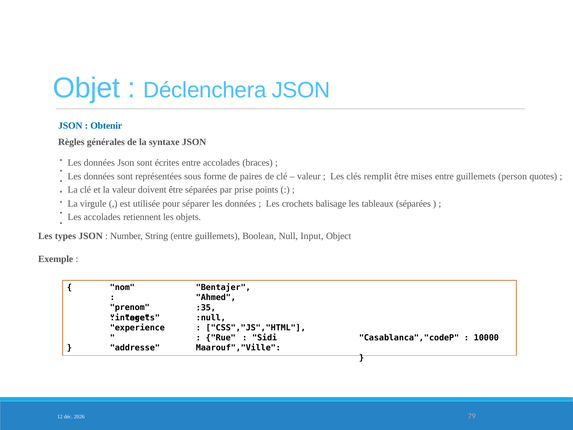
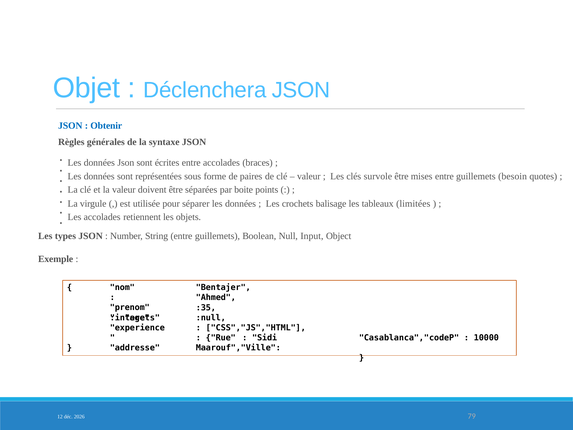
remplit: remplit -> survole (378, 176)
person: person -> besoin (513, 176)
prise: prise -> boite (244, 190)
tableaux séparées: séparées -> limitées (413, 204)
